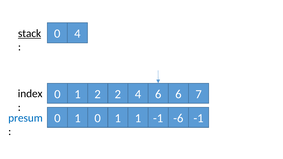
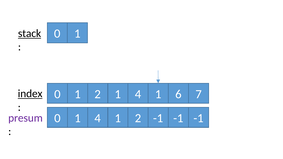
0 4: 4 -> 1 (77, 34)
index underline: none -> present (30, 94)
2 2: 2 -> 1 (118, 94)
6: 6 -> 1 (158, 94)
0: 0 -> 4 (98, 118)
1: 1 -> 2 (138, 118)
-6: -6 -> -1 (178, 118)
presum colour: blue -> purple (25, 118)
